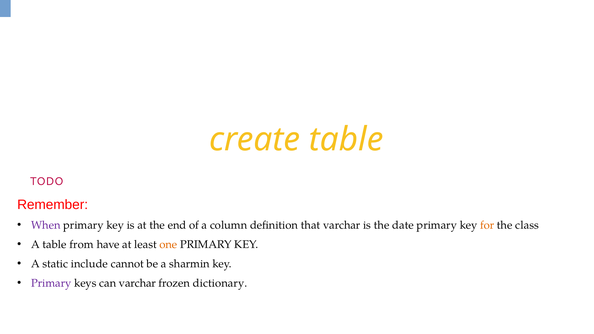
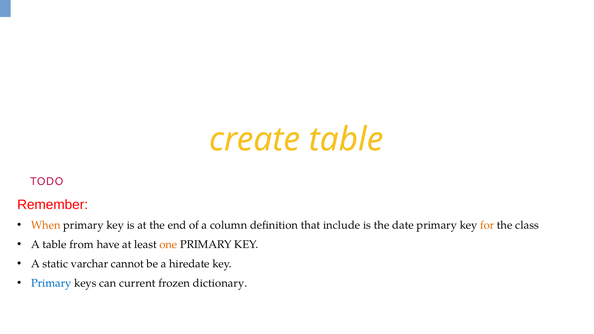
When colour: purple -> orange (46, 225)
that varchar: varchar -> include (342, 225)
include: include -> varchar (89, 264)
sharmin: sharmin -> hiredate (189, 264)
Primary colour: purple -> blue (51, 283)
can varchar: varchar -> current (137, 283)
